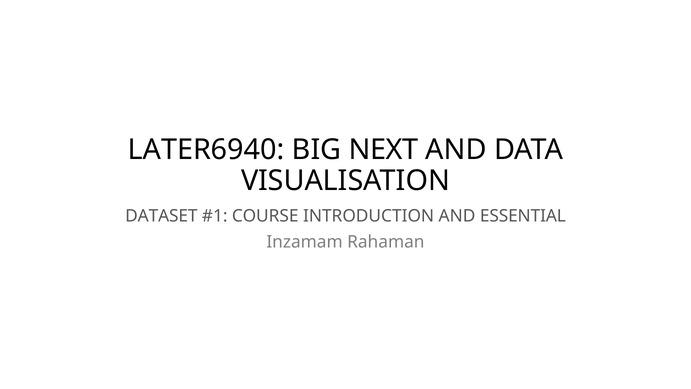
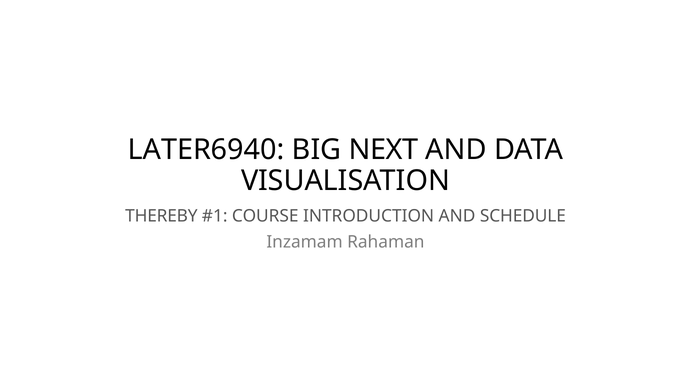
DATASET: DATASET -> THEREBY (161, 216)
ESSENTIAL: ESSENTIAL -> SCHEDULE (523, 216)
